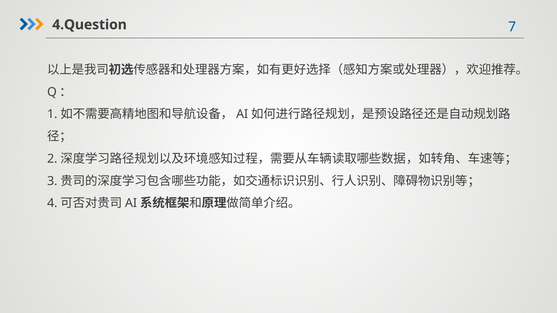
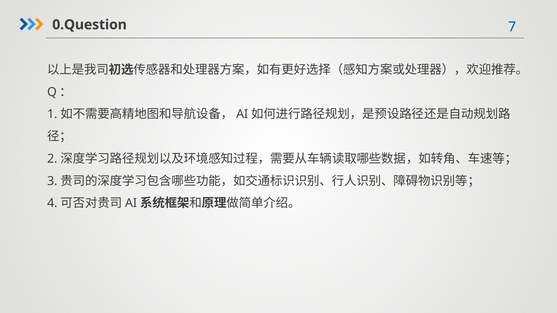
4.Question: 4.Question -> 0.Question (90, 25)
